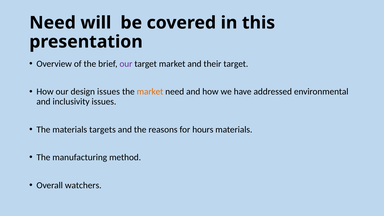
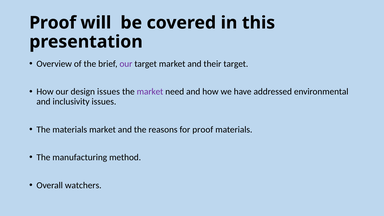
Need: Need -> Proof (53, 23)
market colour: orange -> purple (150, 92)
materials targets: targets -> market (103, 130)
for hours: hours -> proof (203, 130)
